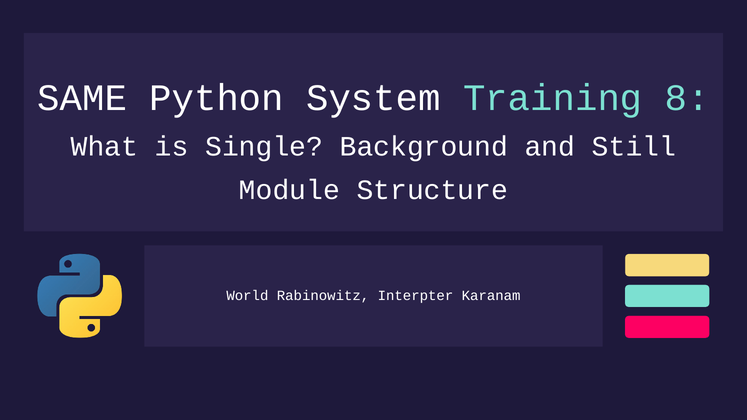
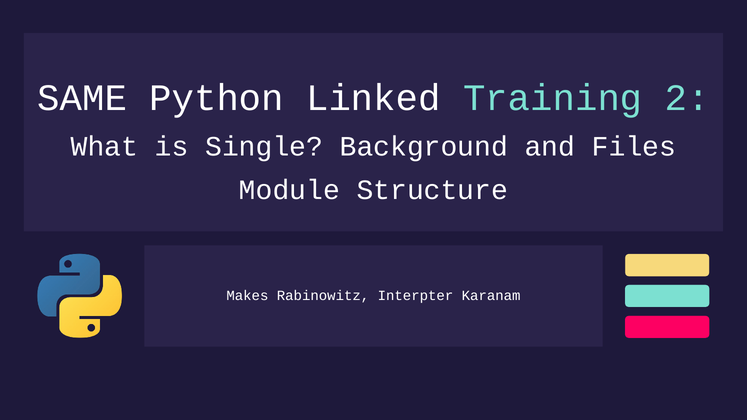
System: System -> Linked (373, 98)
8: 8 -> 2 (687, 98)
Still: Still -> Files (634, 146)
World: World -> Makes (247, 296)
